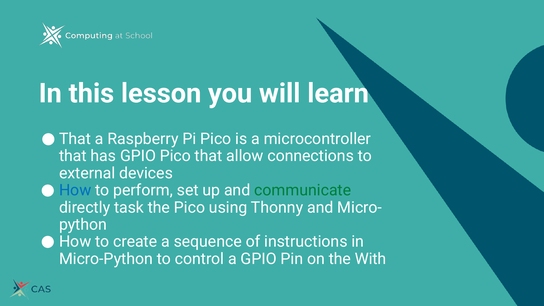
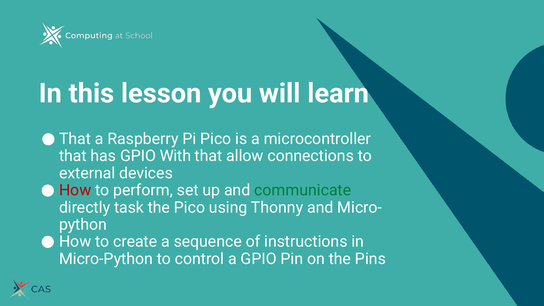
GPIO Pico: Pico -> With (175, 156)
How colour: blue -> red (75, 190)
With: With -> Pins (370, 259)
